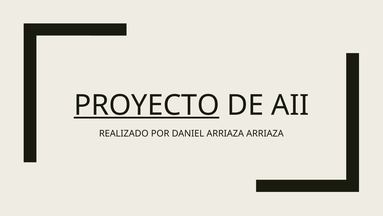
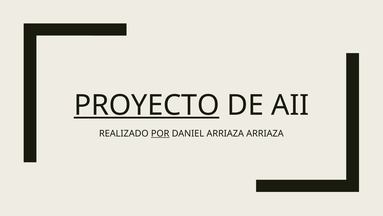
POR underline: none -> present (160, 133)
